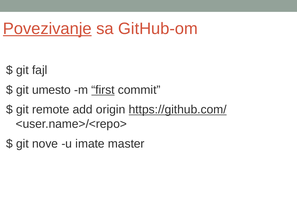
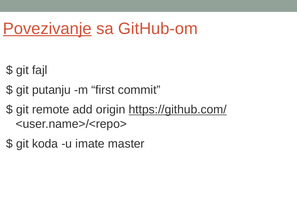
umesto: umesto -> putanju (51, 90)
first underline: present -> none (103, 90)
nove: nove -> koda (45, 144)
